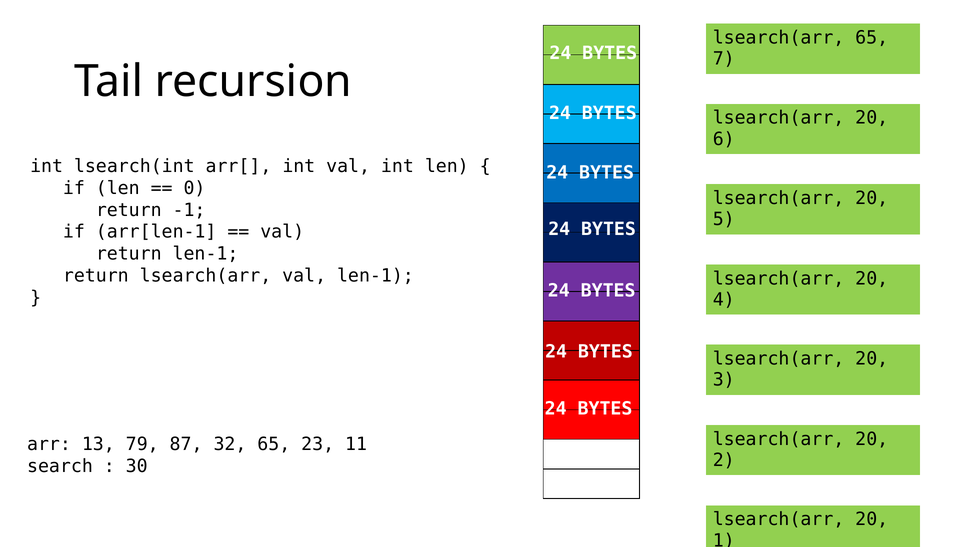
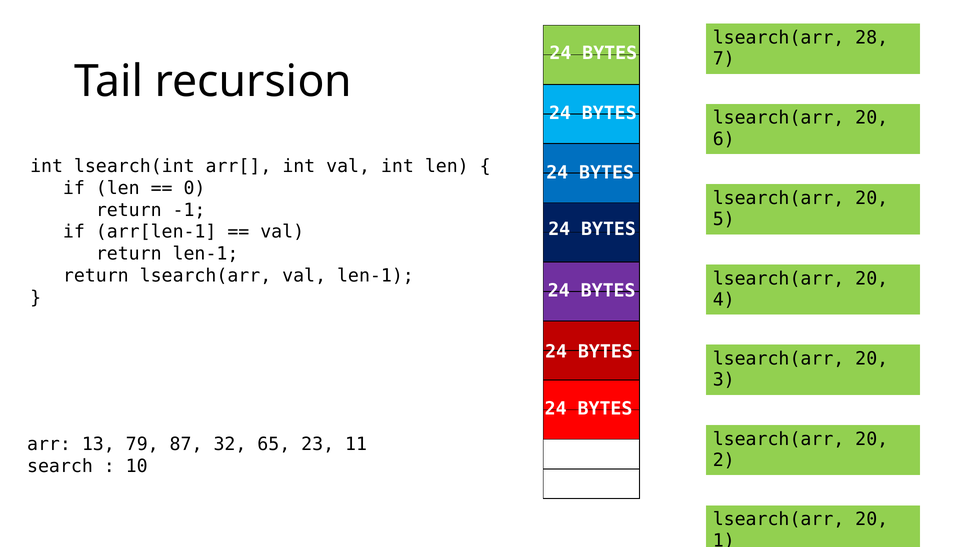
lsearch(arr 65: 65 -> 28 (872, 38)
30: 30 -> 10 (137, 466)
